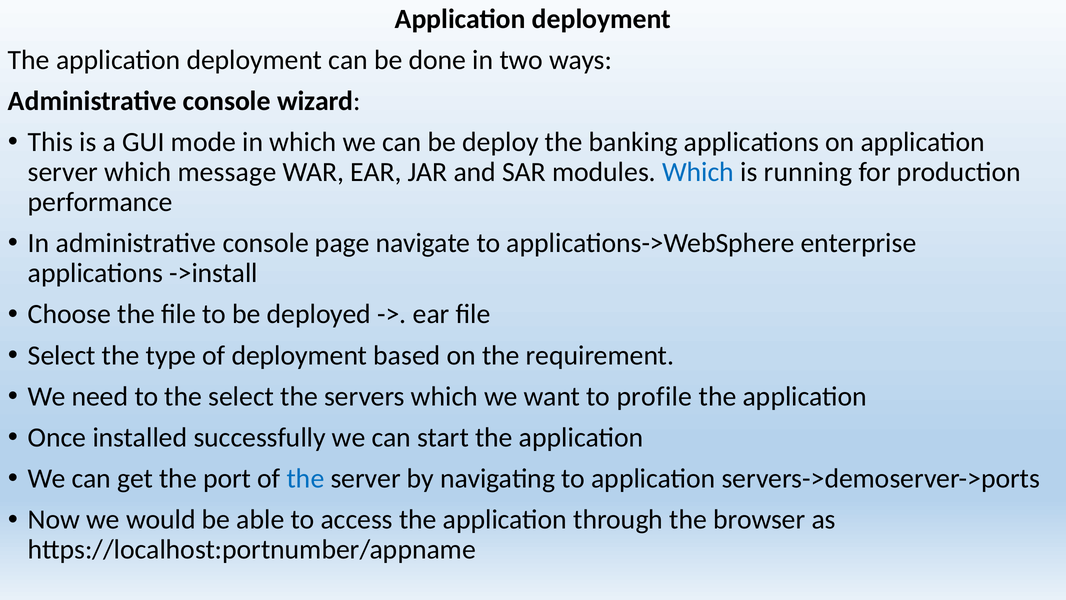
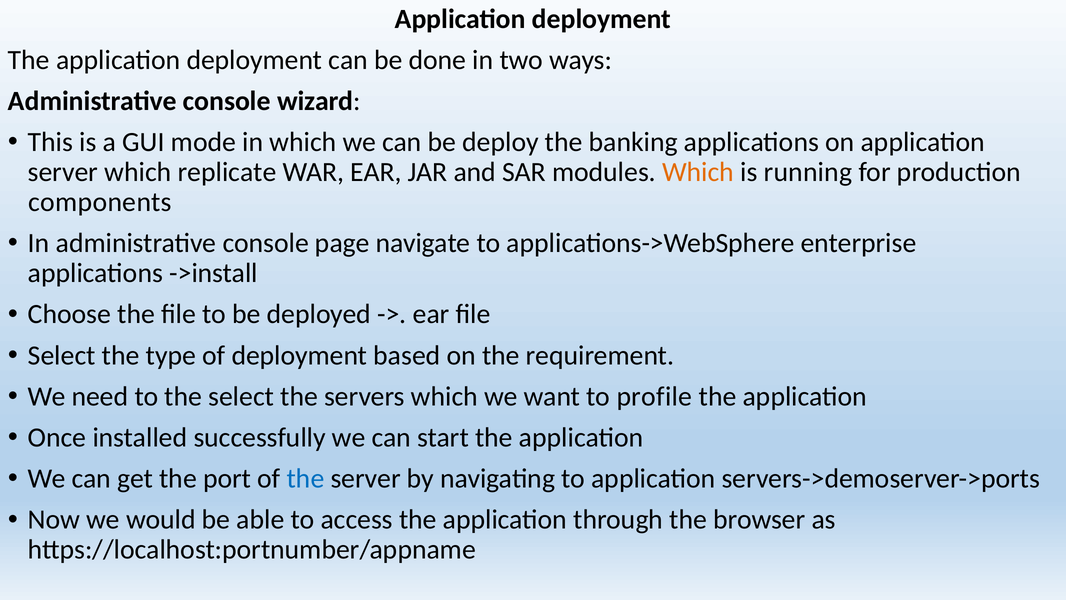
message: message -> replicate (227, 172)
Which colour: blue -> orange (698, 172)
performance: performance -> components (100, 202)
